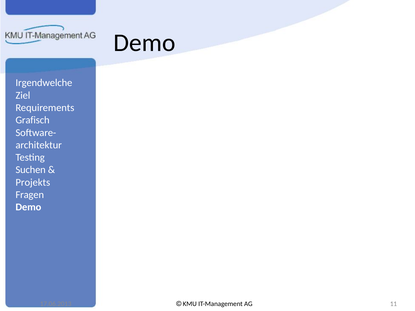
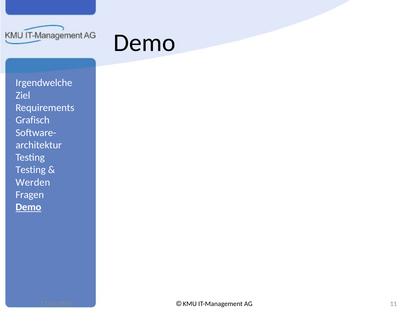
Suchen: Suchen -> Testing (31, 170)
Projekts: Projekts -> Werden (33, 182)
Demo underline: none -> present (28, 207)
